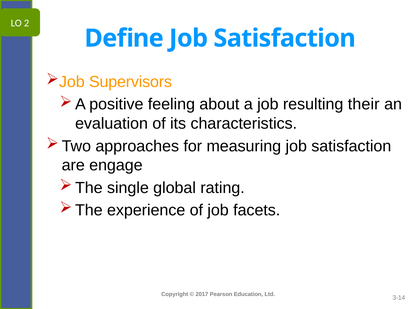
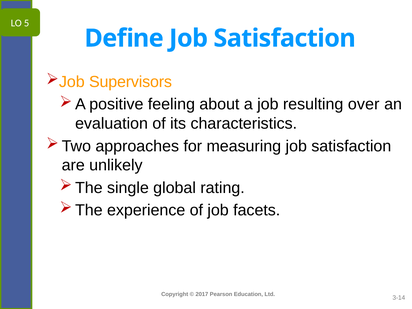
2: 2 -> 5 (27, 23)
their: their -> over (364, 104)
engage: engage -> unlikely (116, 165)
